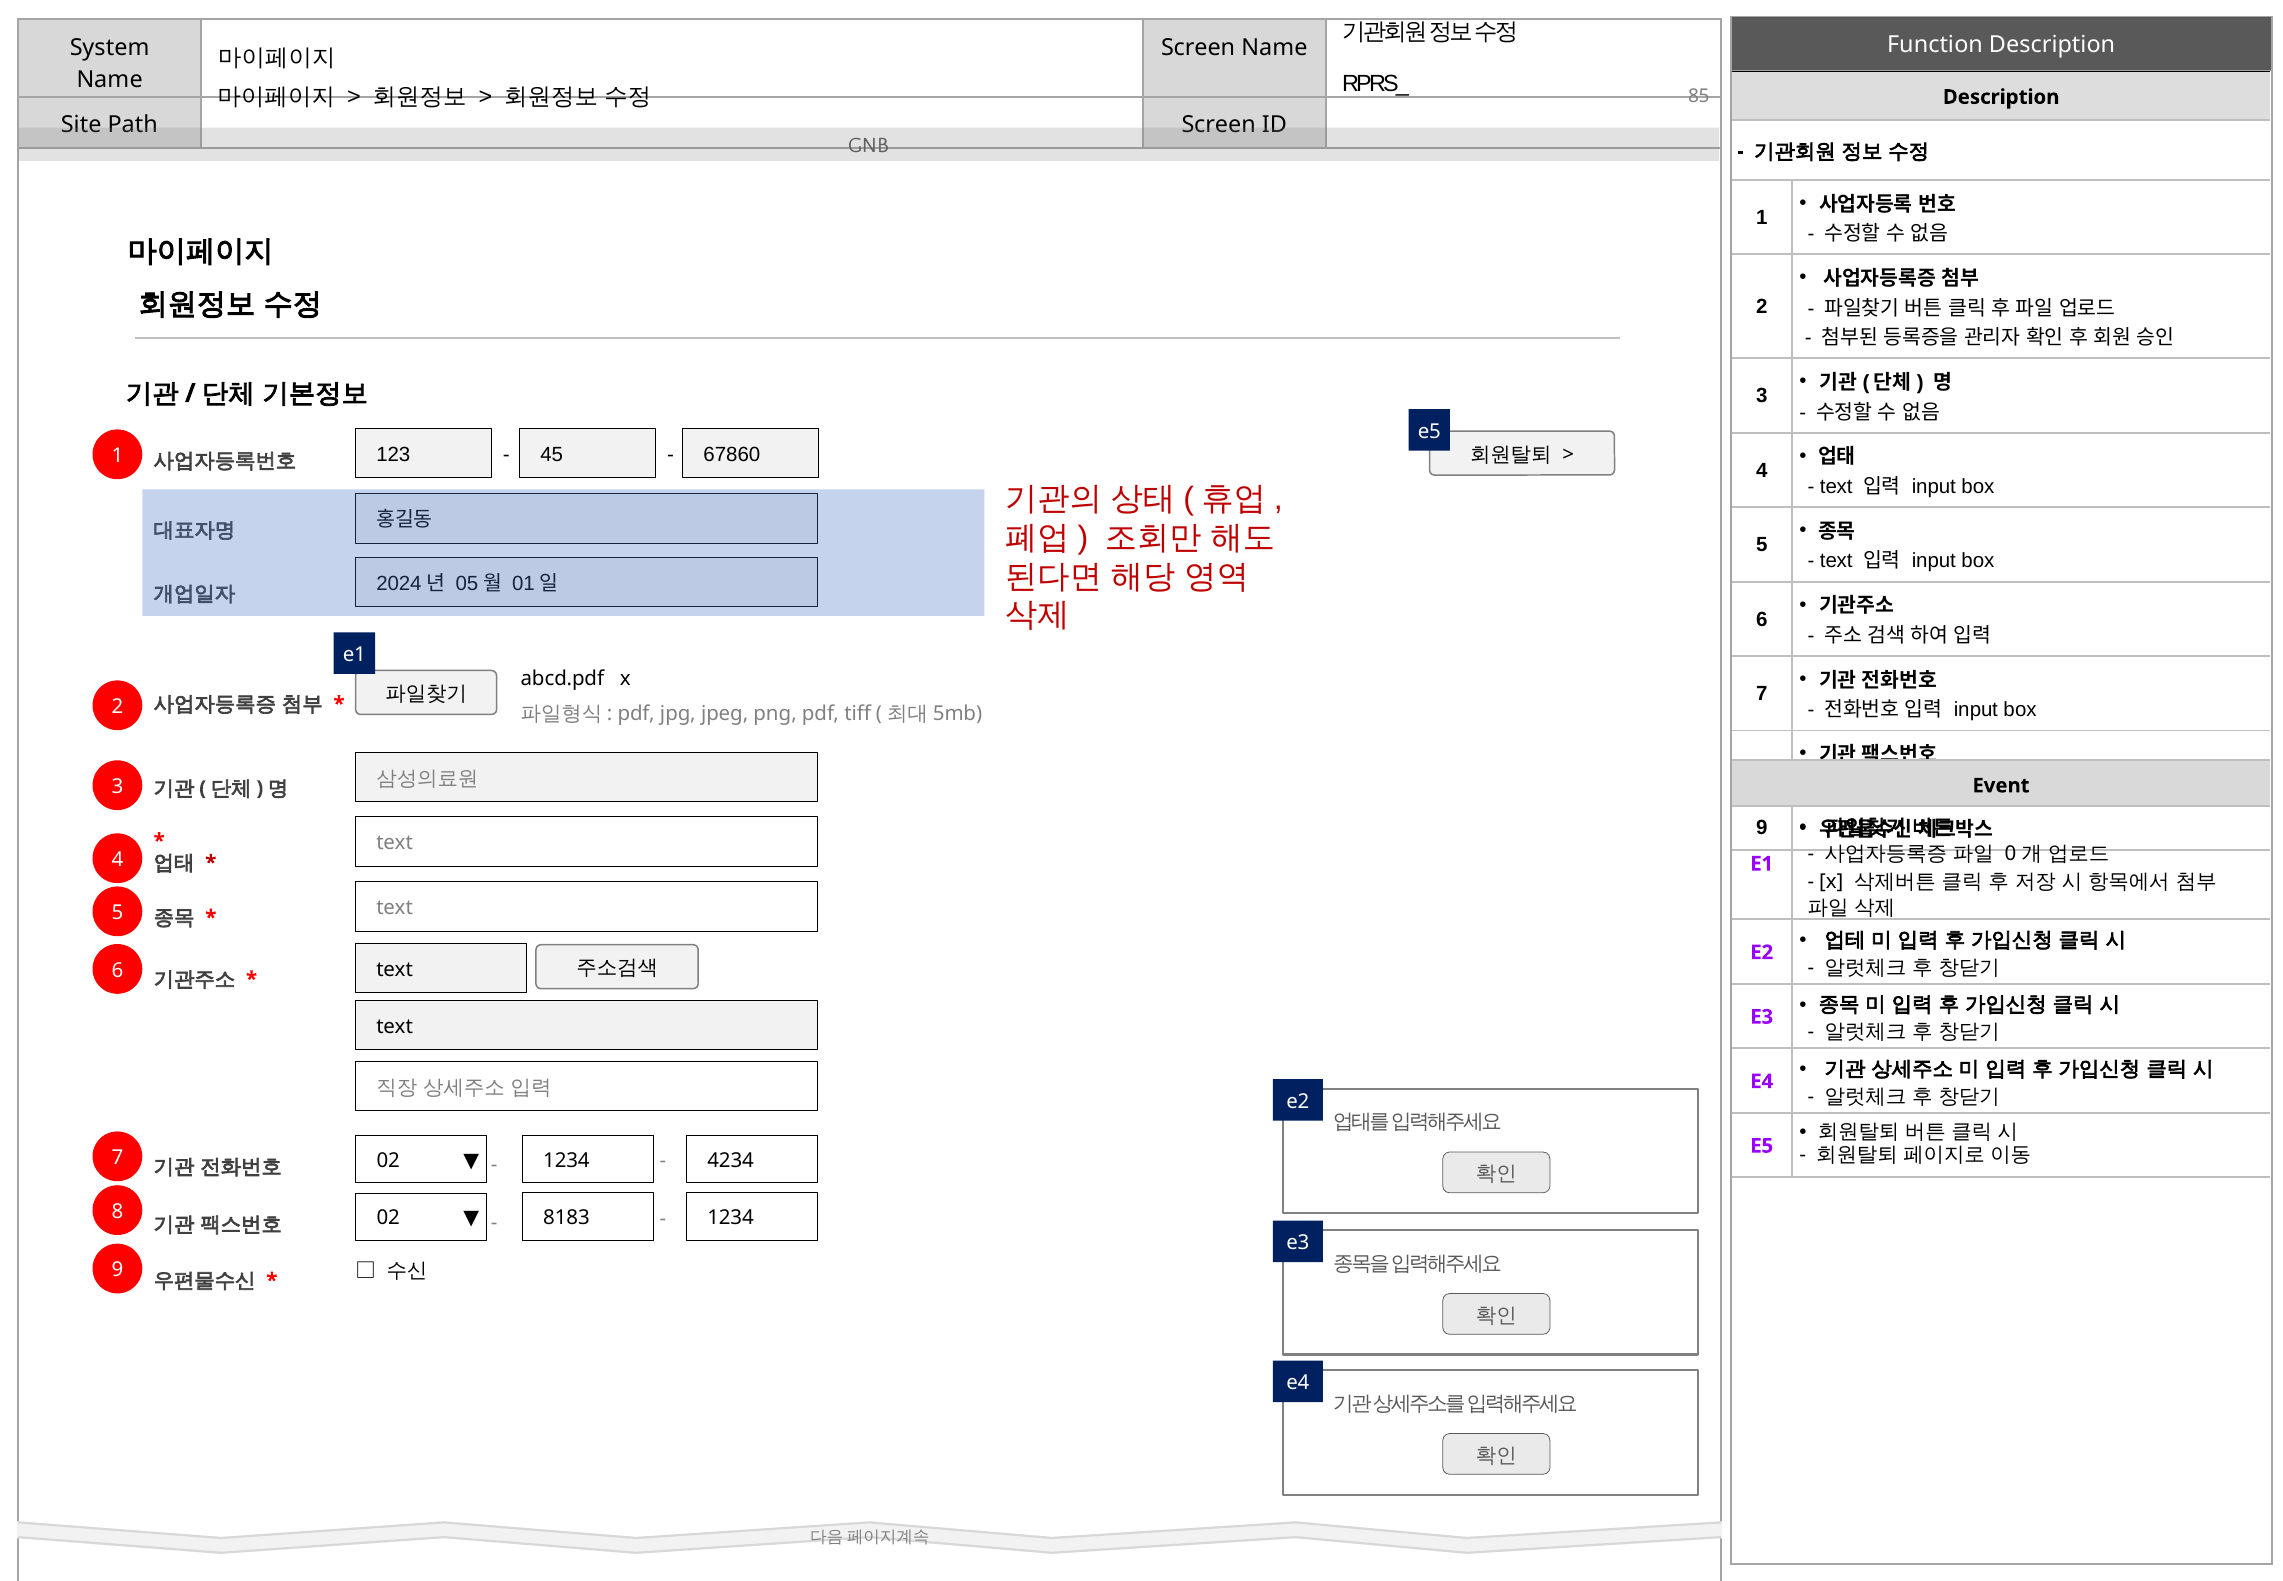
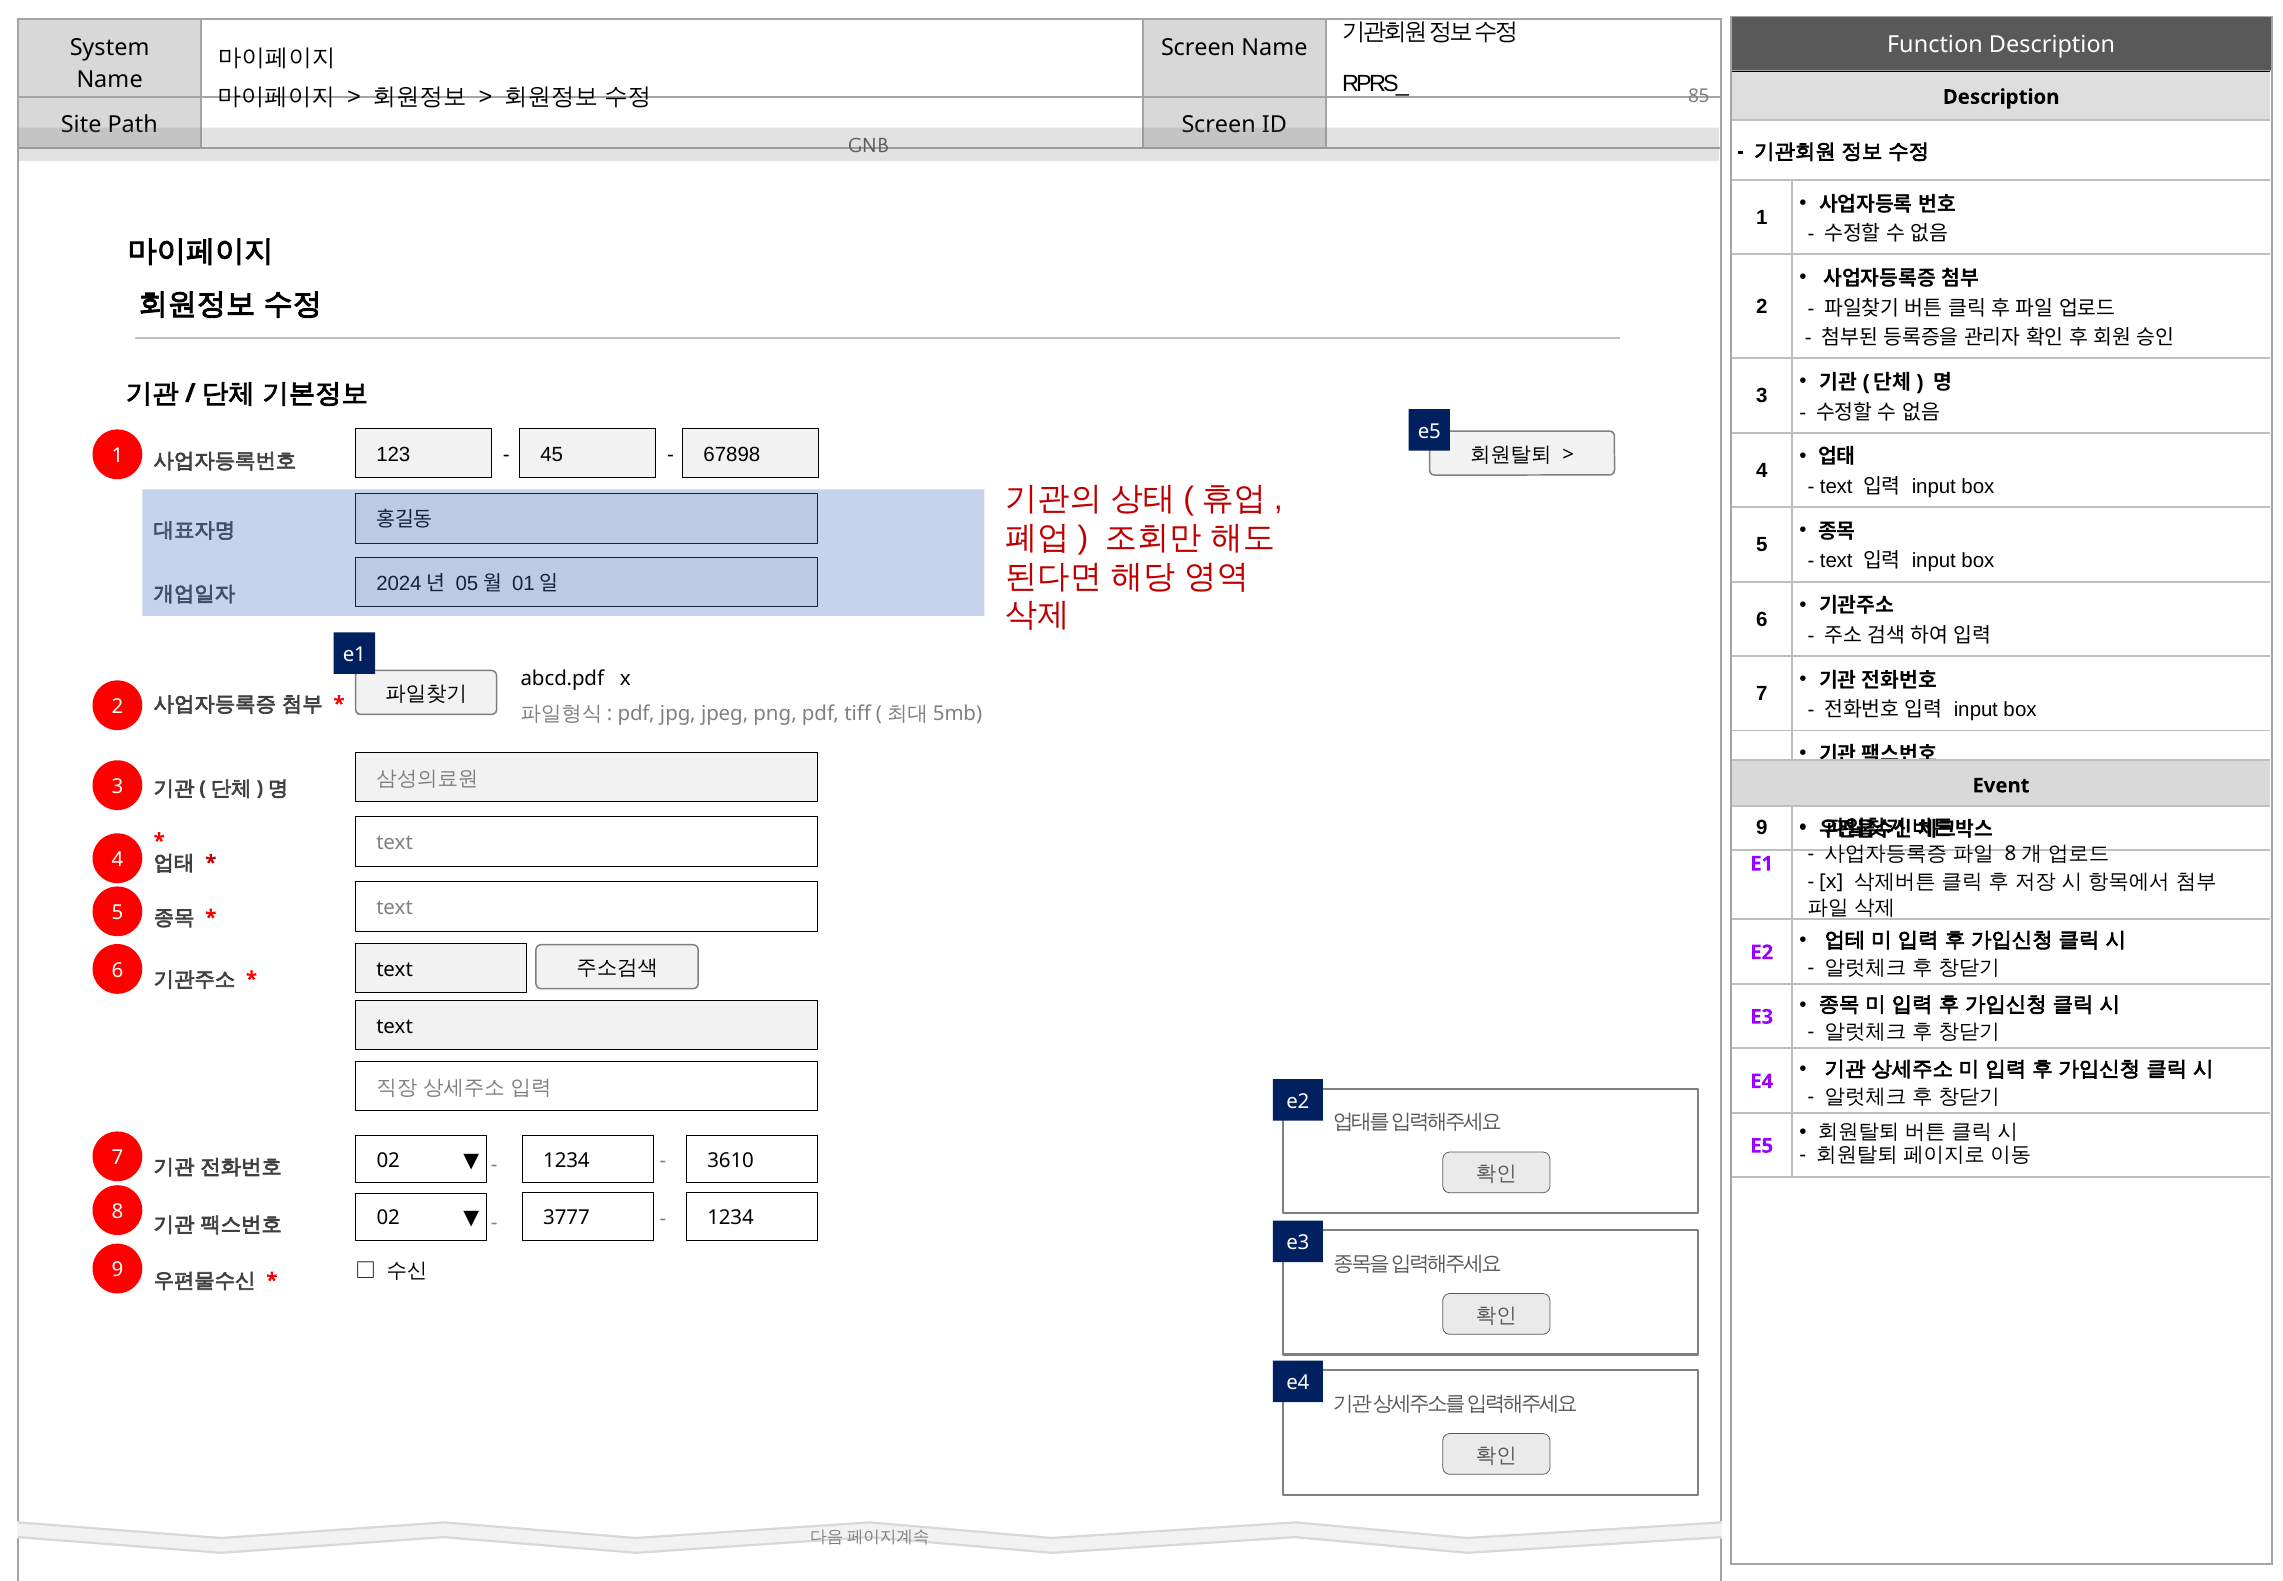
67860: 67860 -> 67898 (732, 454)
0: 0 -> 8 (2011, 854)
4234: 4234 -> 3610 (731, 1160)
8183: 8183 -> 3777 (566, 1218)
